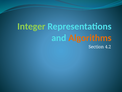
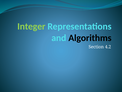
Algorithms colour: orange -> black (90, 38)
